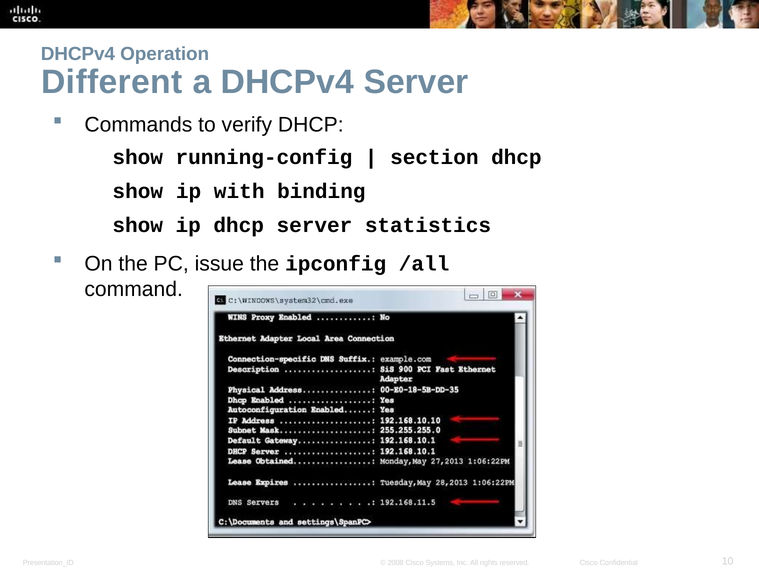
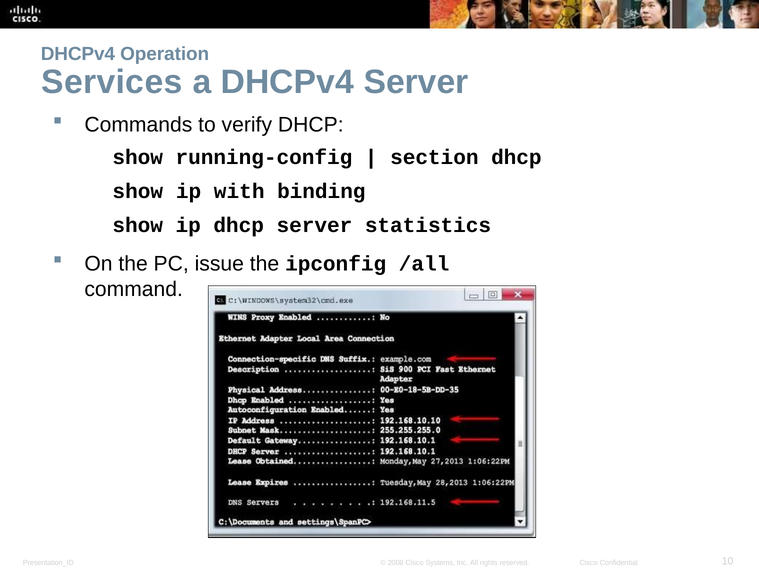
Different: Different -> Services (112, 82)
